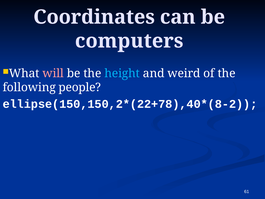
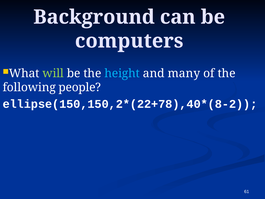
Coordinates: Coordinates -> Background (94, 17)
will colour: pink -> light green (53, 73)
weird: weird -> many (184, 73)
